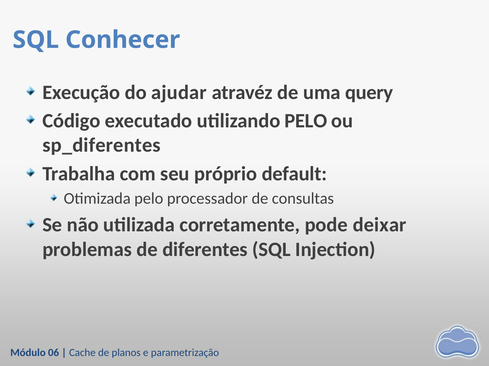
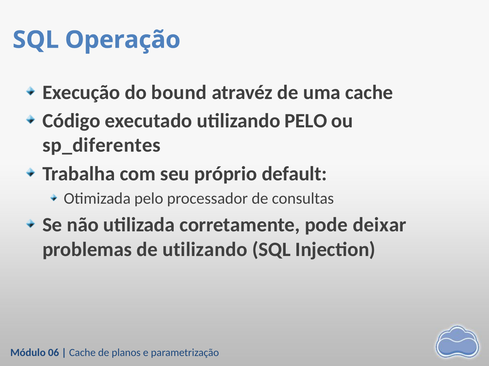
Conhecer: Conhecer -> Operação (123, 40)
ajudar: ajudar -> bound (179, 93)
uma query: query -> cache (369, 93)
de diferentes: diferentes -> utilizando (205, 250)
